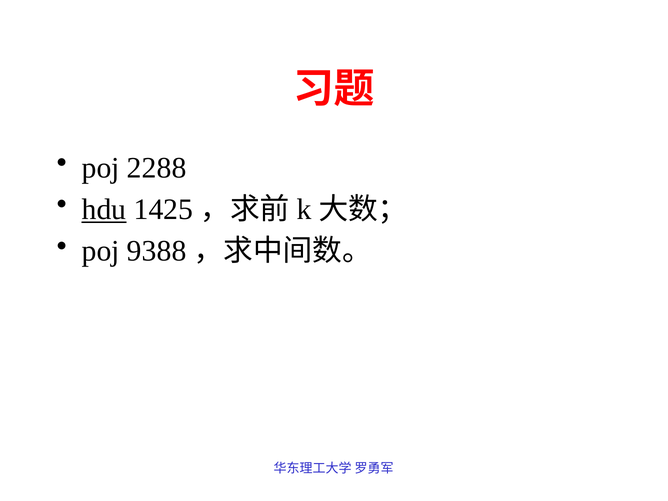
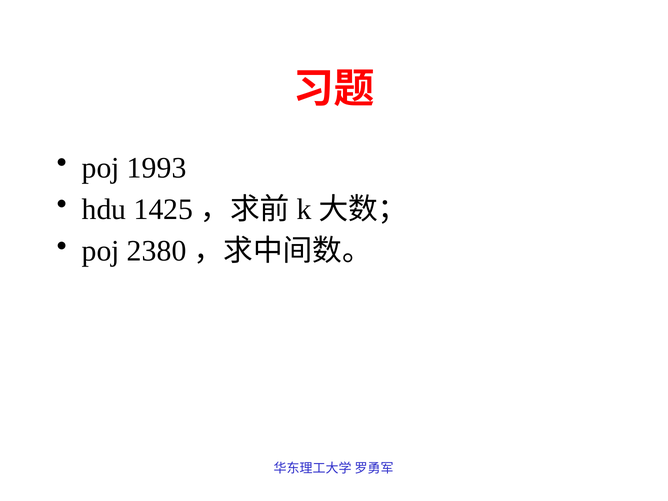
2288: 2288 -> 1993 (157, 168)
hdu underline: present -> none (104, 209)
9388: 9388 -> 2380 (157, 251)
